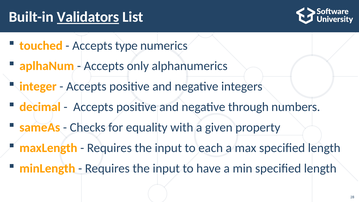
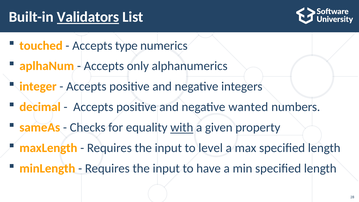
through: through -> wanted (248, 107)
with underline: none -> present (182, 128)
each: each -> level (211, 148)
